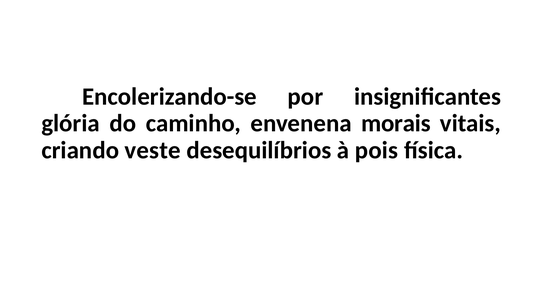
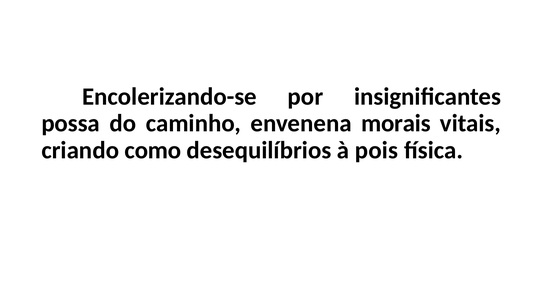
glória: glória -> possa (71, 124)
veste: veste -> como (153, 151)
